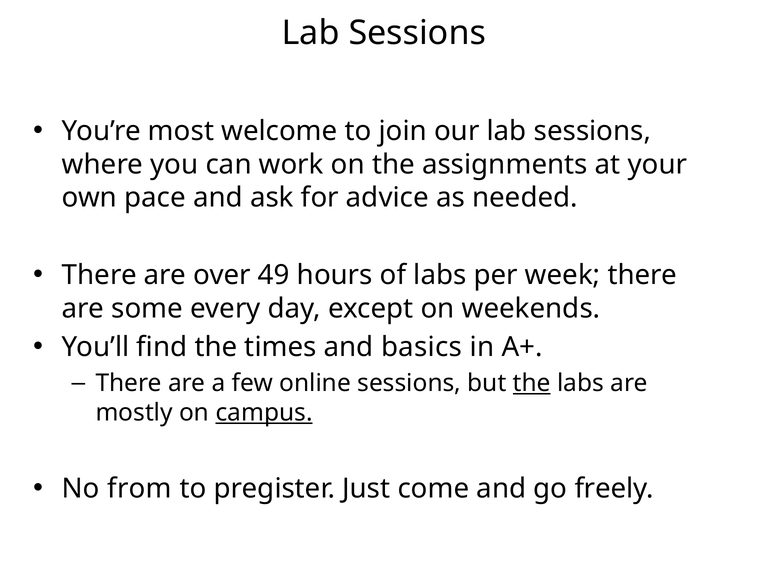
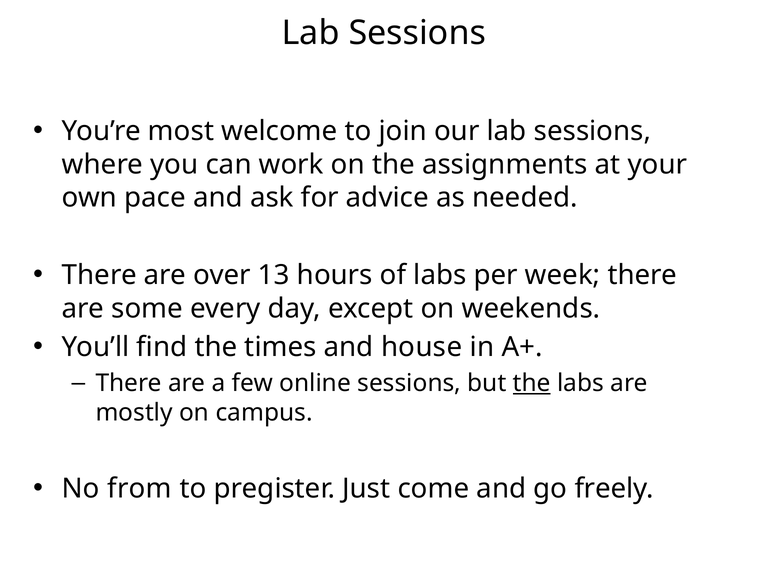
49: 49 -> 13 (274, 275)
basics: basics -> house (422, 347)
campus underline: present -> none (264, 413)
